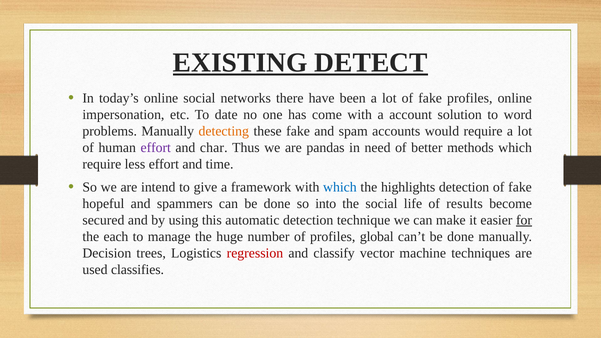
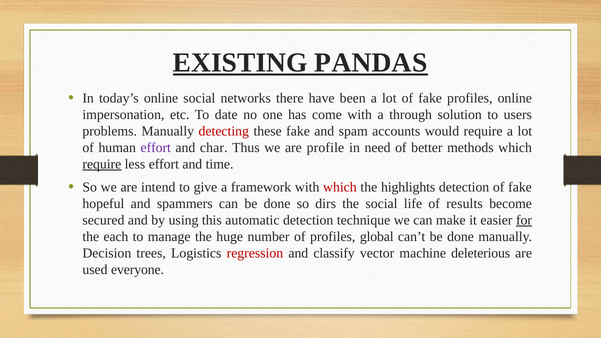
DETECT: DETECT -> PANDAS (371, 62)
account: account -> through (411, 115)
word: word -> users (518, 115)
detecting colour: orange -> red (224, 131)
pandas: pandas -> profile (325, 148)
require underline: none -> present (102, 164)
which colour: blue -> red (340, 187)
into: into -> dirs (326, 204)
techniques: techniques -> deleterious (481, 253)
classifies: classifies -> everyone (138, 270)
